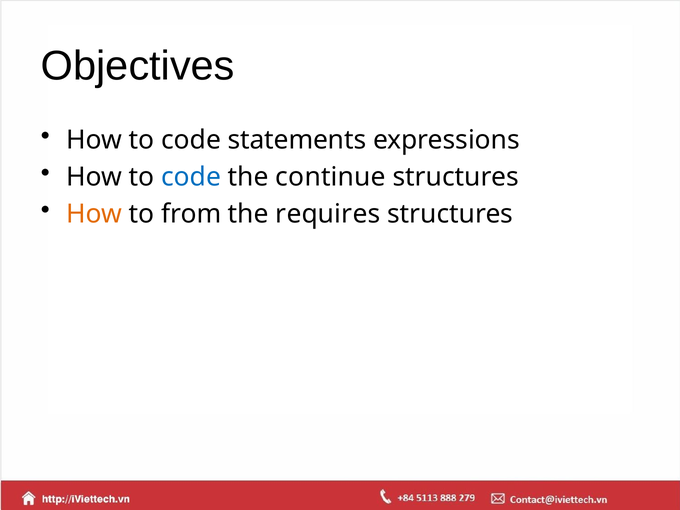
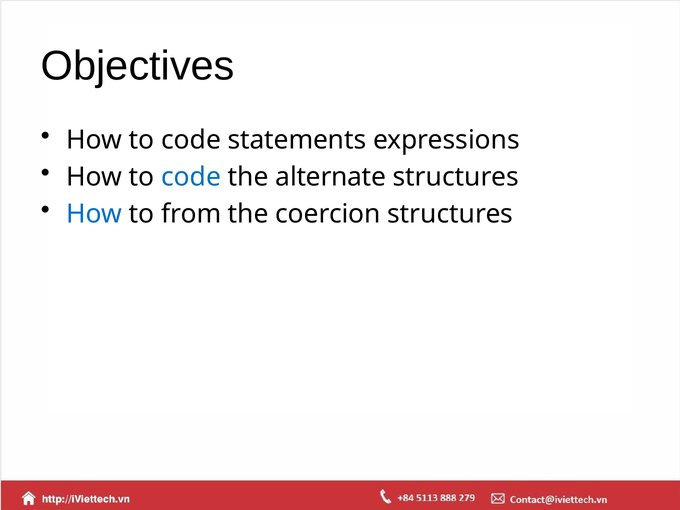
continue: continue -> alternate (331, 177)
How colour: orange -> blue (94, 214)
requires: requires -> coercion (328, 214)
